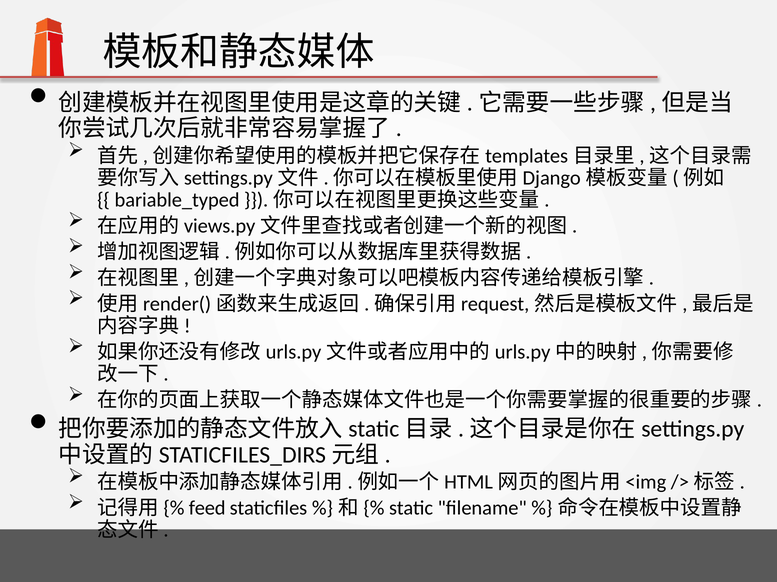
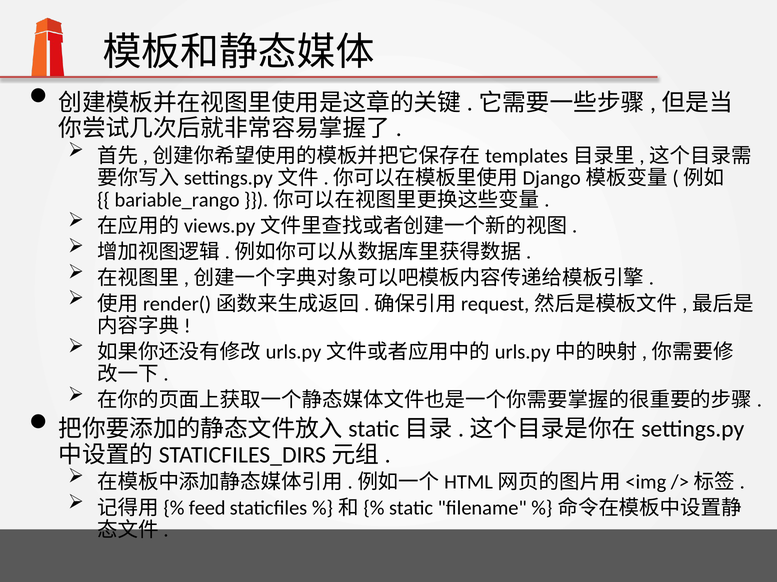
bariable_typed: bariable_typed -> bariable_rango (177, 200)
